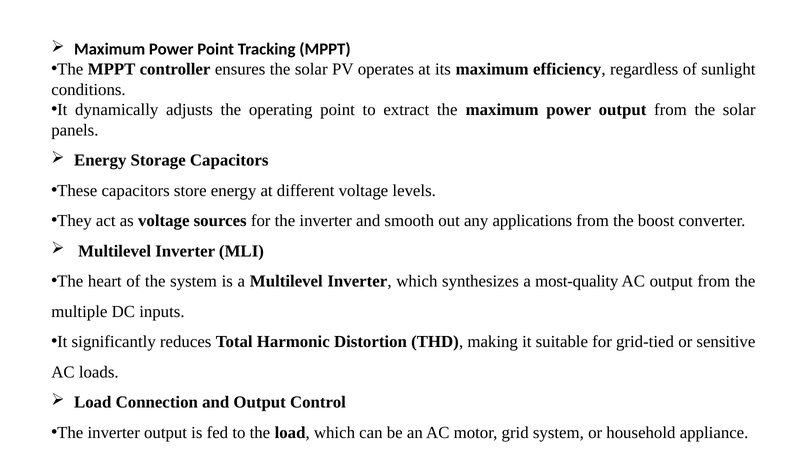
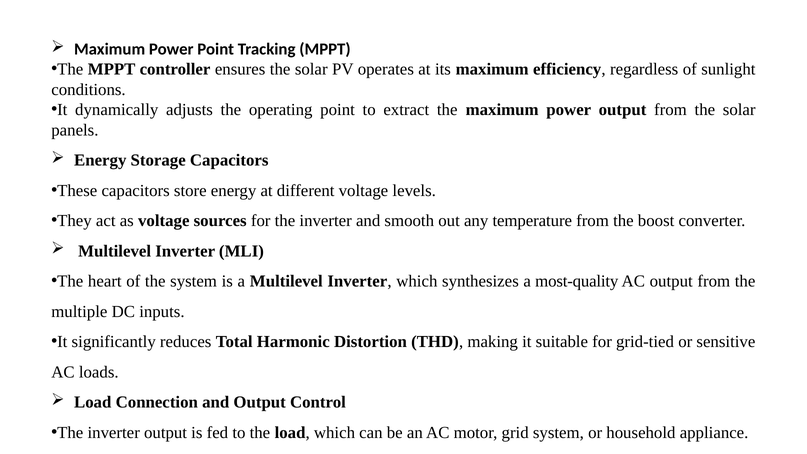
applications: applications -> temperature (532, 221)
